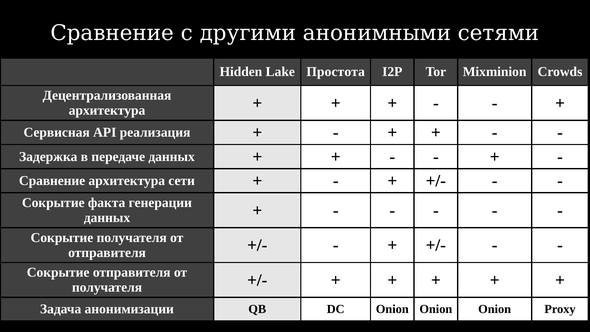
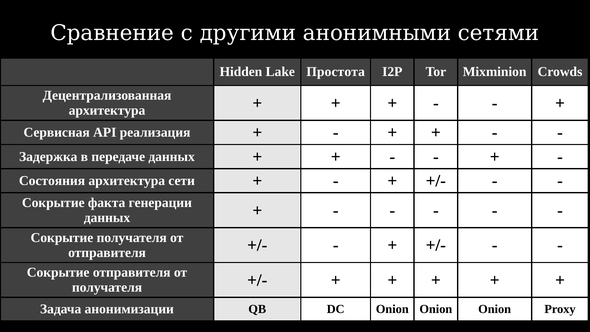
Сравнение: Сравнение -> Состояния (52, 181)
